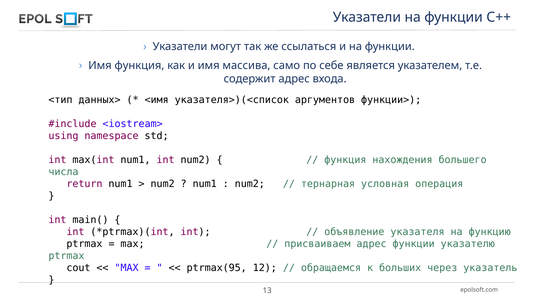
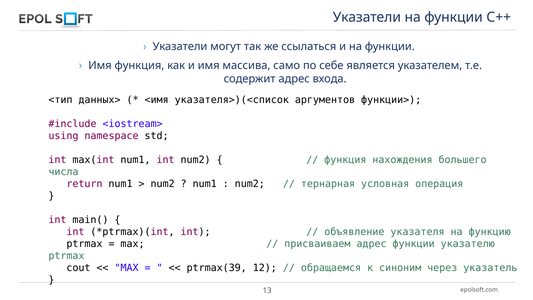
ptrmax(95: ptrmax(95 -> ptrmax(39 (217, 268)
больших: больших -> синоним (400, 268)
